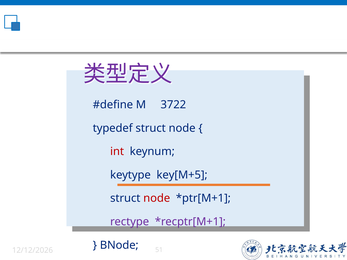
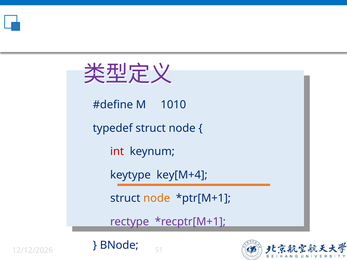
3722: 3722 -> 1010 (173, 105)
key[M+5: key[M+5 -> key[M+4 (182, 175)
node colour: red -> orange (157, 198)
